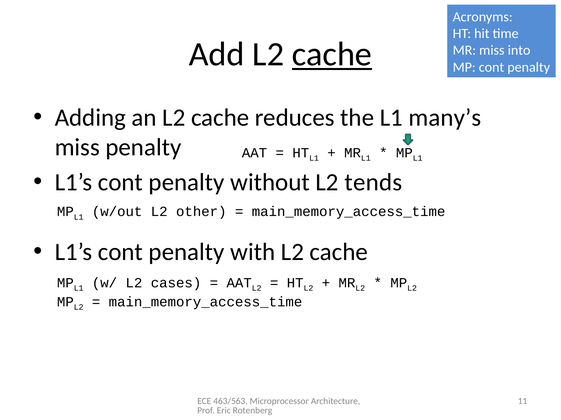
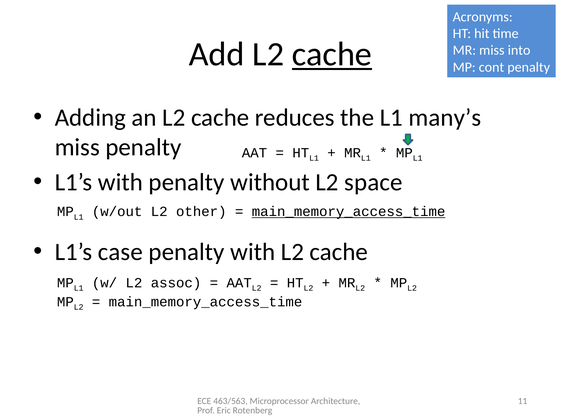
cont: cont -> with (120, 183)
tends: tends -> space (373, 183)
main_memory_access_time underline: none -> present (349, 212)
cont: cont -> case (120, 252)
cases: cases -> assoc (176, 283)
